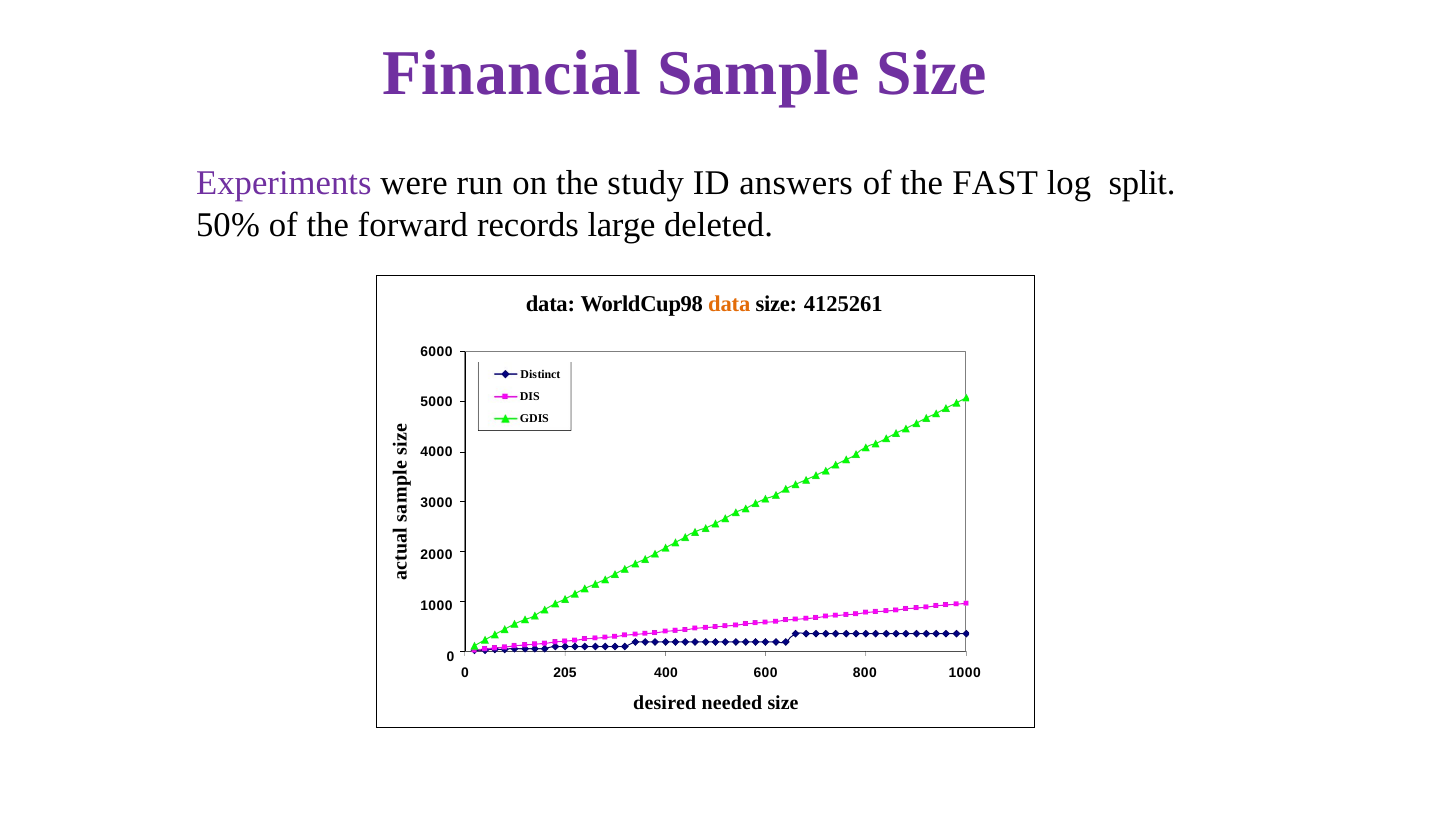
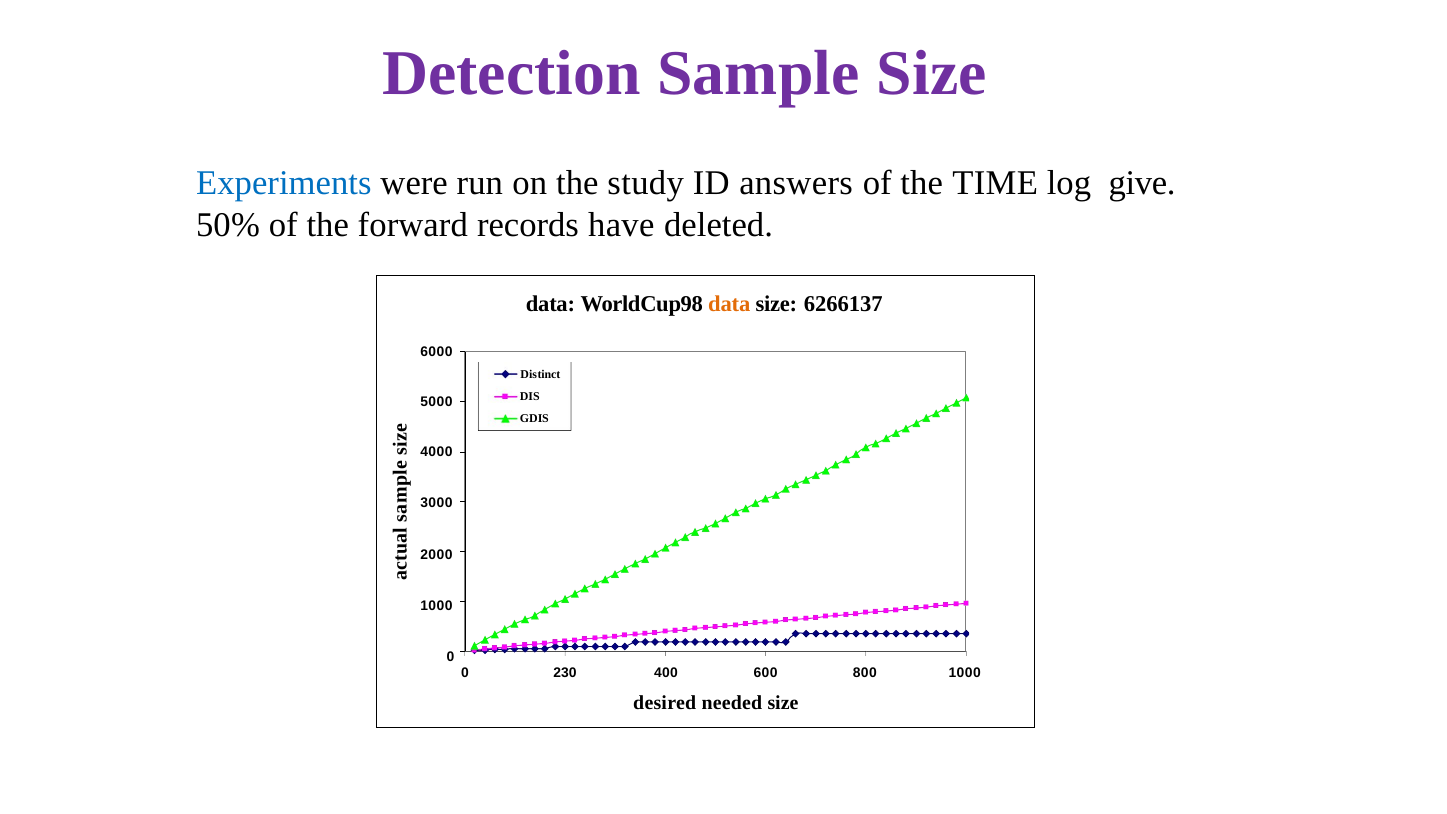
Financial: Financial -> Detection (512, 74)
Experiments colour: purple -> blue (284, 183)
FAST: FAST -> TIME (995, 183)
split: split -> give (1142, 183)
large: large -> have (621, 225)
4125261: 4125261 -> 6266137 (843, 304)
205: 205 -> 230 (565, 673)
